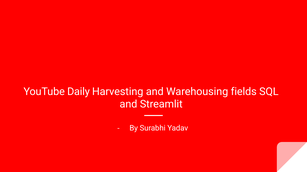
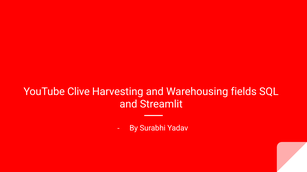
Daily: Daily -> Clive (79, 92)
